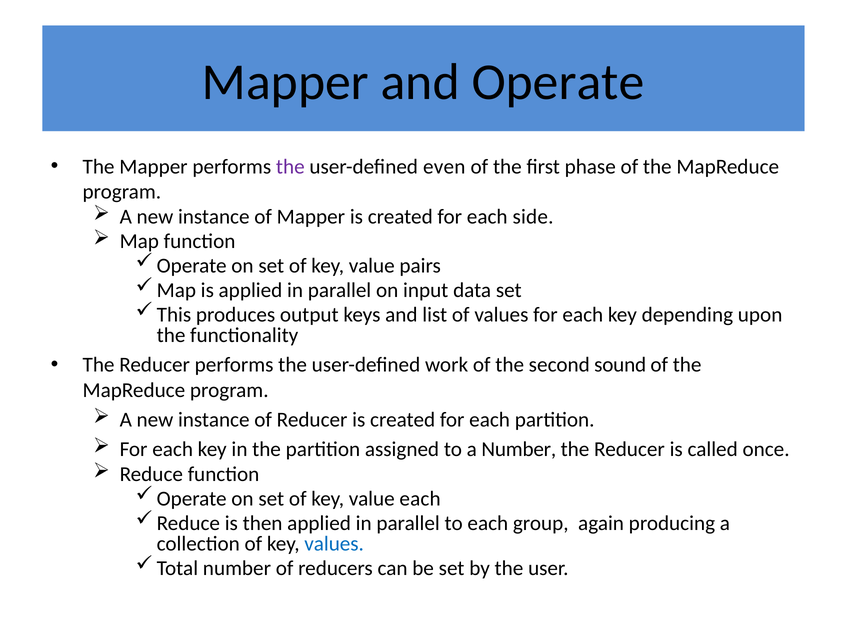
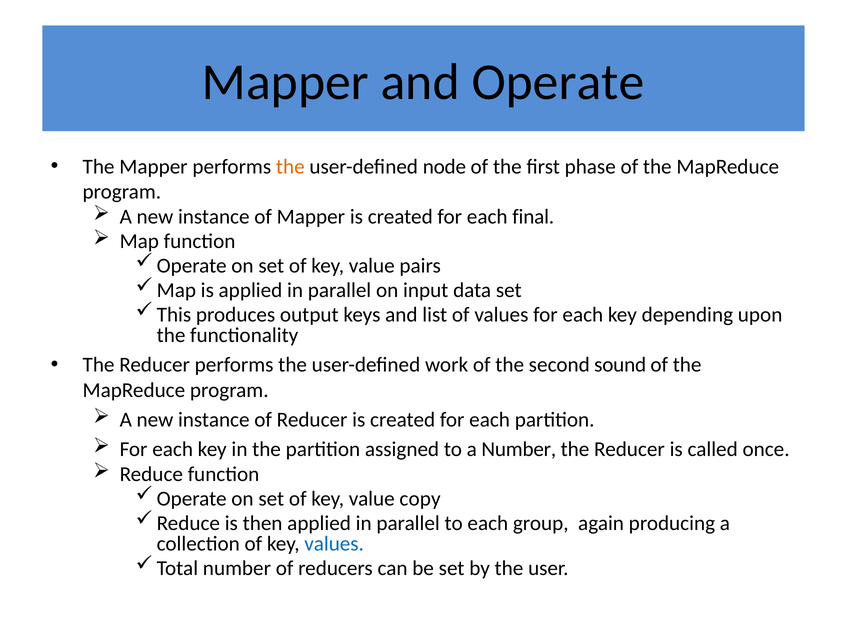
the colour: purple -> orange (290, 167)
even: even -> node (444, 167)
side: side -> final (533, 217)
value each: each -> copy (420, 499)
